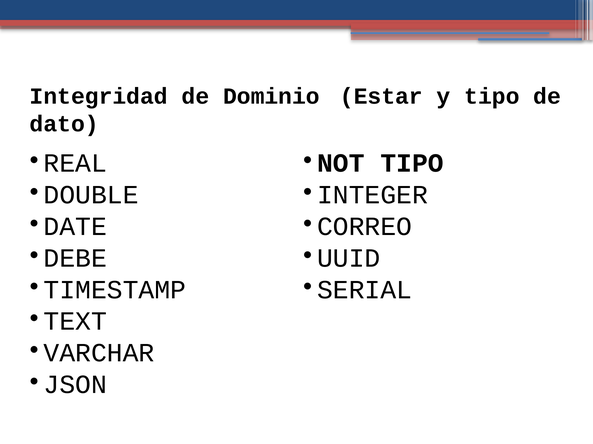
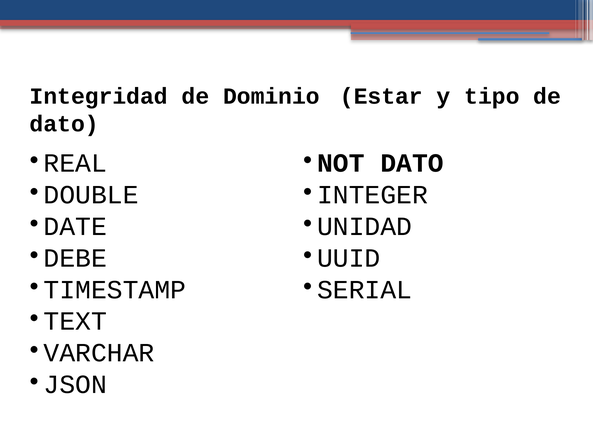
NOT TIPO: TIPO -> DATO (412, 164)
CORREO: CORREO -> UNIDAD (365, 227)
